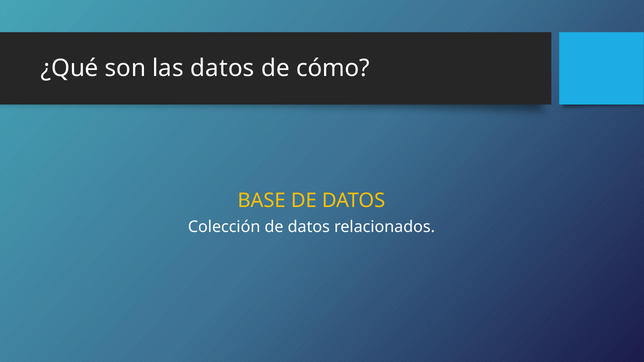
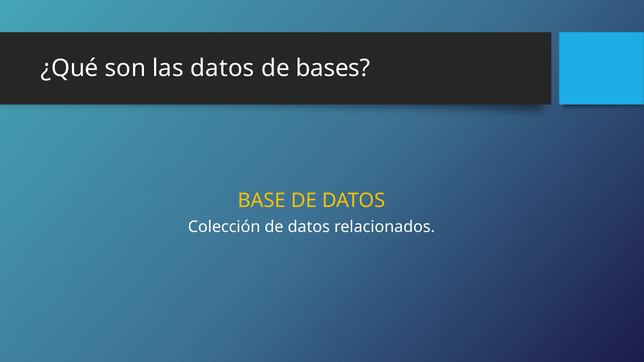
cómo: cómo -> bases (333, 68)
